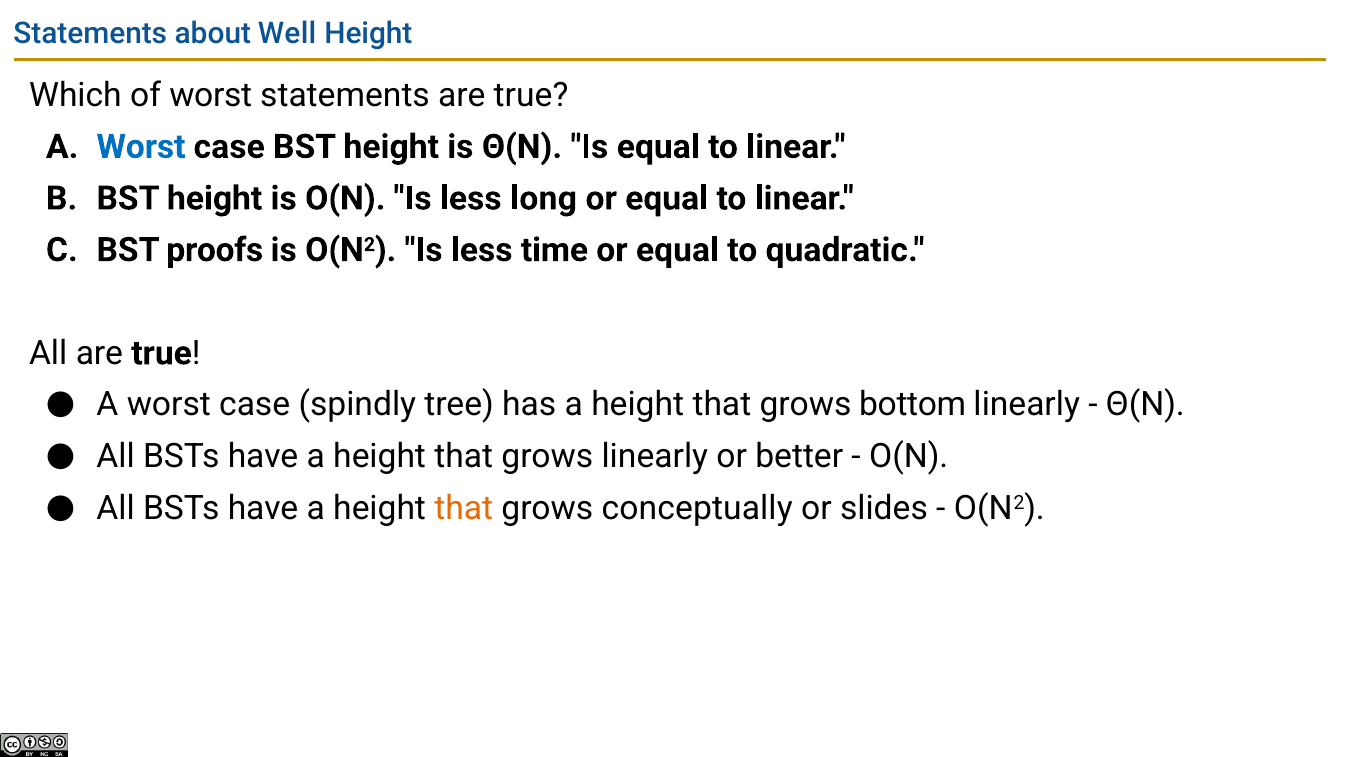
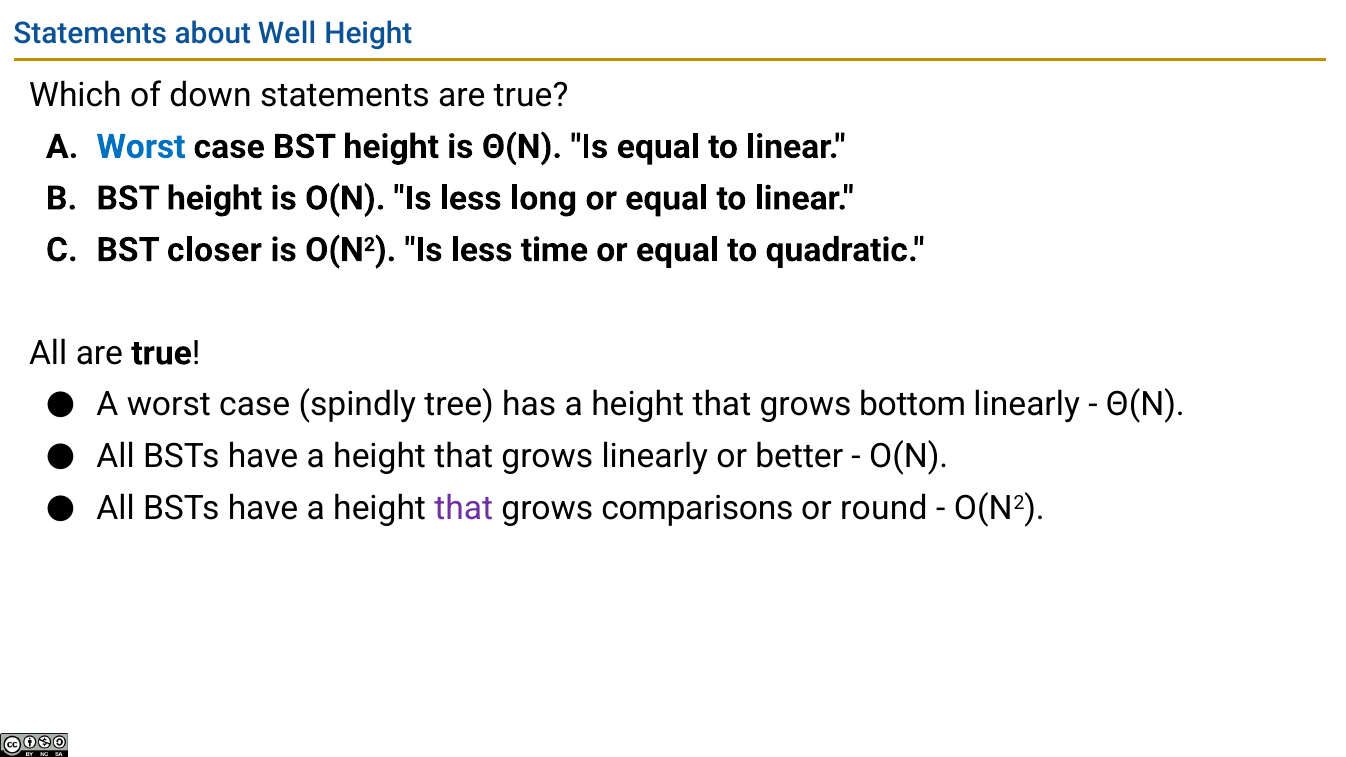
of worst: worst -> down (210, 95)
proofs: proofs -> closer (214, 250)
that colour: orange -> purple (464, 508)
conceptually: conceptually -> comparisons (697, 508)
slides: slides -> round (884, 508)
